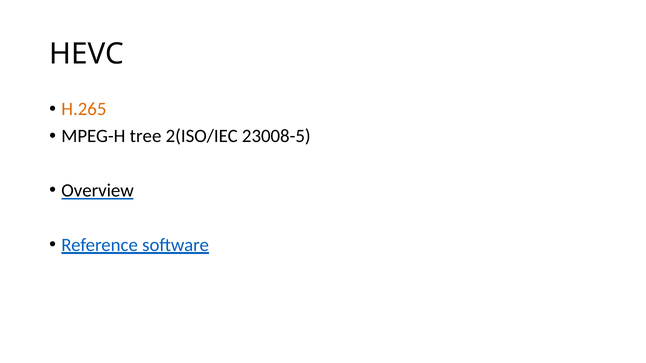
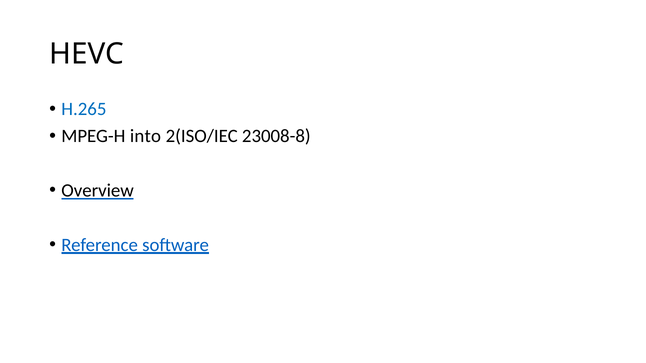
H.265 colour: orange -> blue (84, 109)
tree: tree -> into (145, 136)
23008-5: 23008-5 -> 23008-8 (276, 136)
